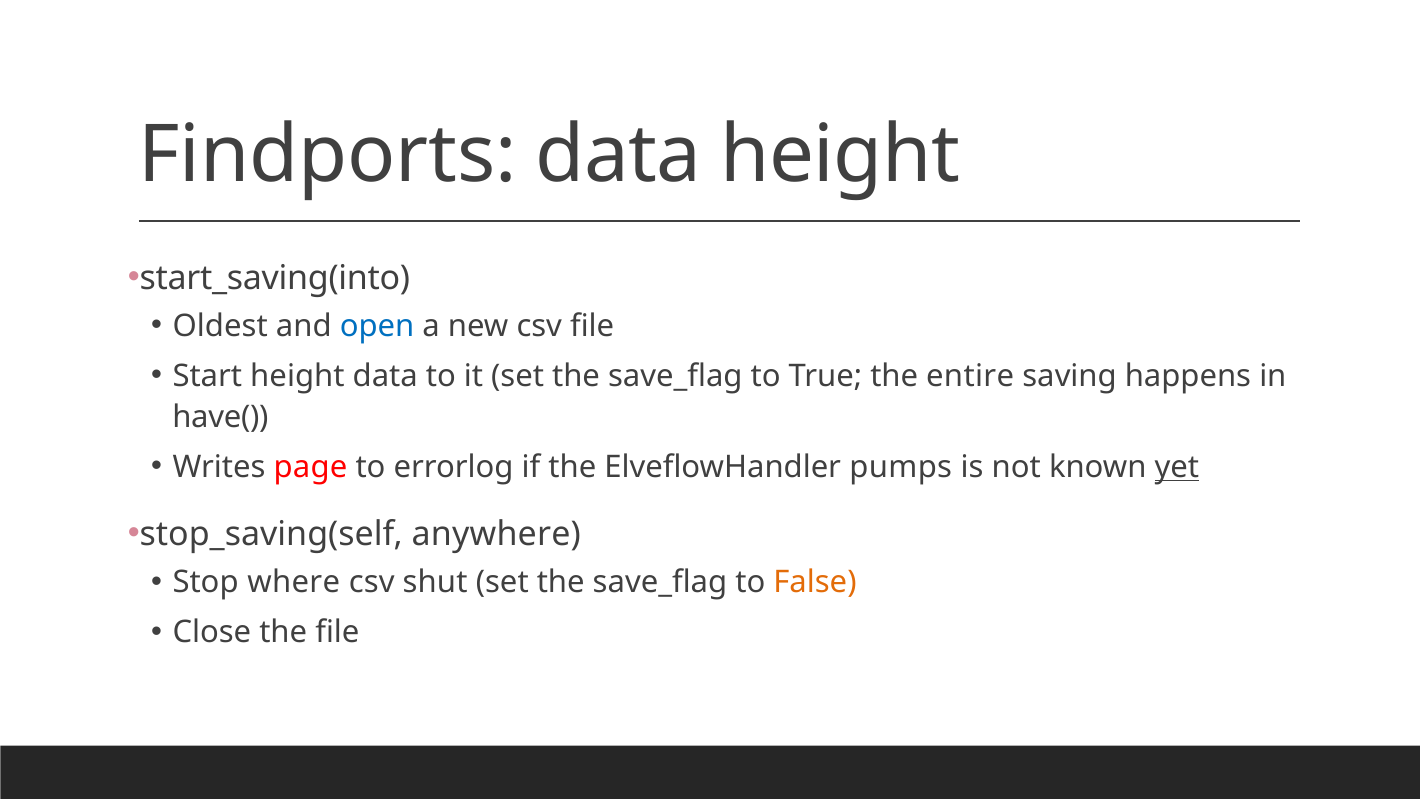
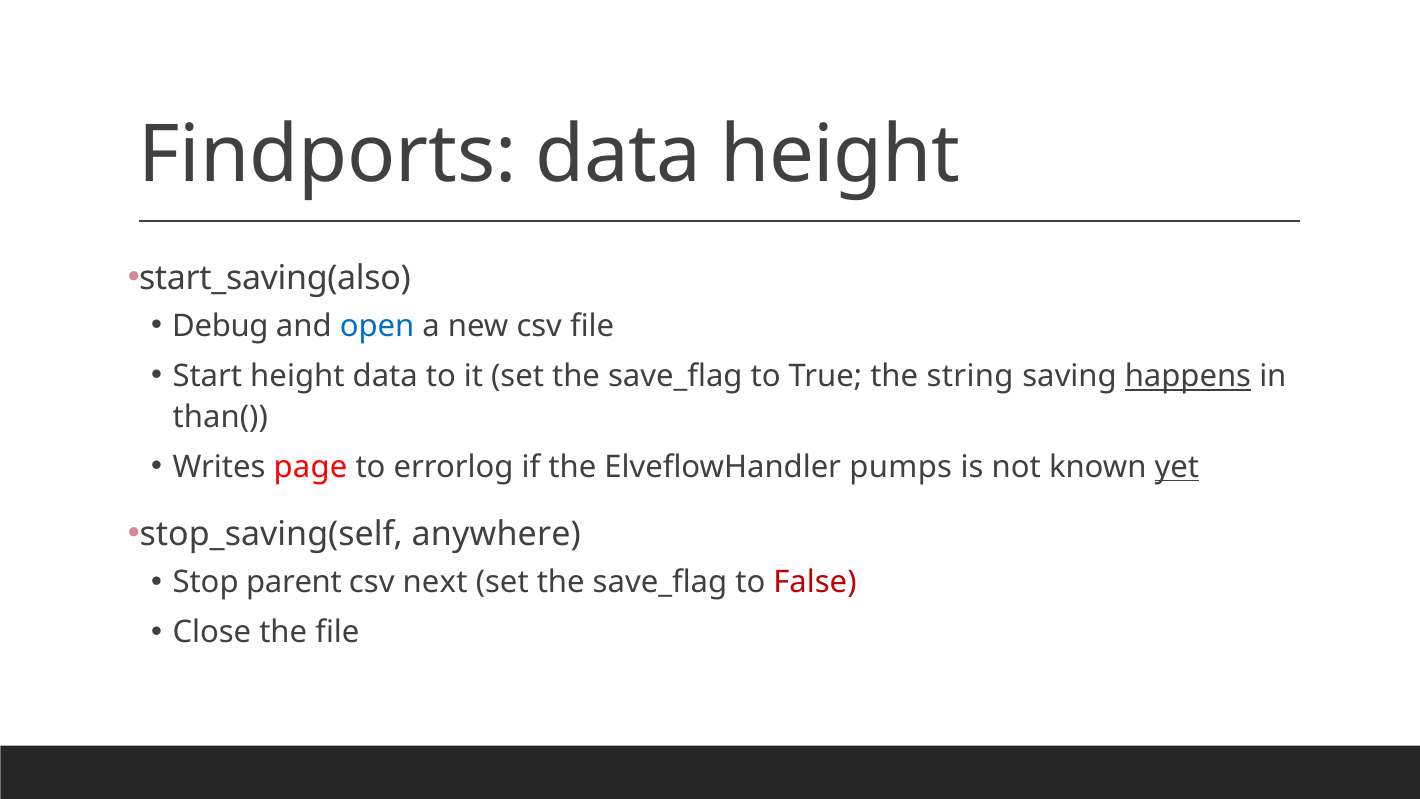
start_saving(into: start_saving(into -> start_saving(also (275, 278)
Oldest: Oldest -> Debug (220, 326)
entire: entire -> string (970, 376)
happens underline: none -> present (1188, 376)
have(: have( -> than( (220, 417)
where: where -> parent (294, 583)
shut: shut -> next (435, 583)
False colour: orange -> red (815, 583)
